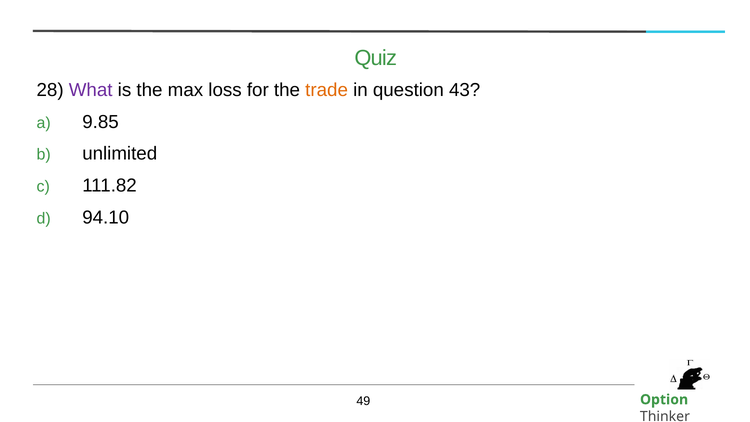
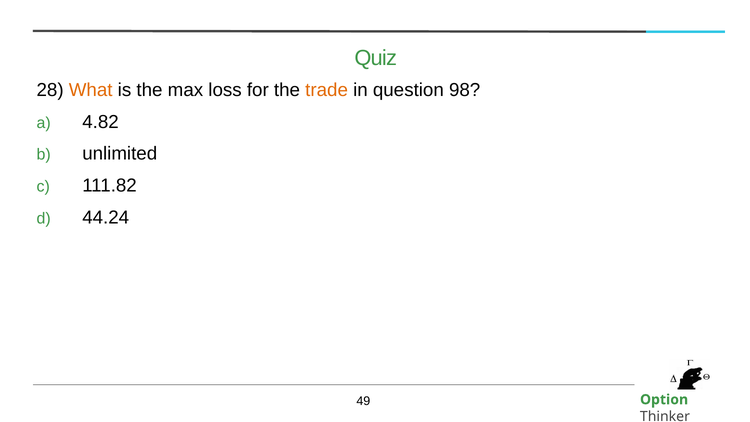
What colour: purple -> orange (91, 90)
43: 43 -> 98 (465, 90)
9.85: 9.85 -> 4.82 (101, 122)
94.10: 94.10 -> 44.24 (106, 217)
